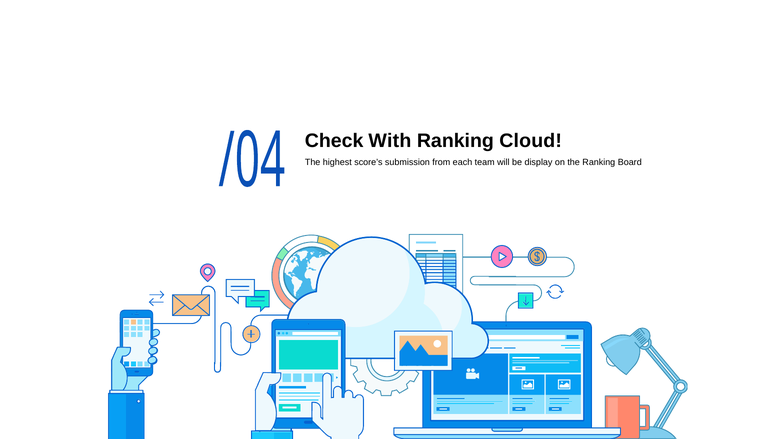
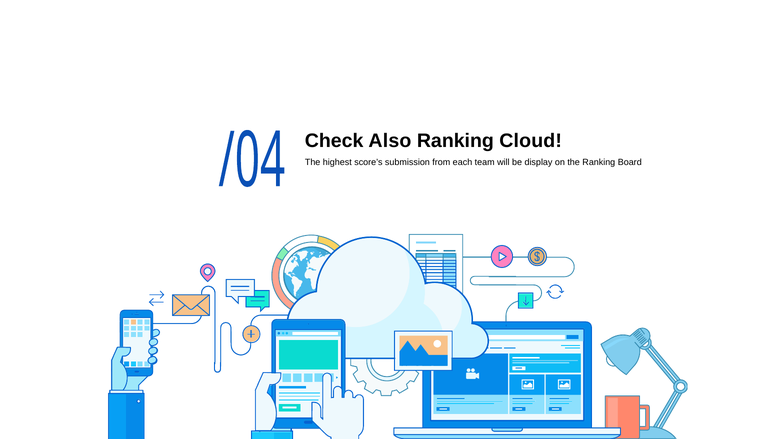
With: With -> Also (390, 141)
